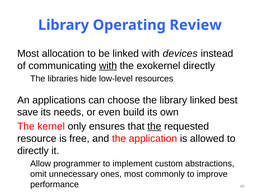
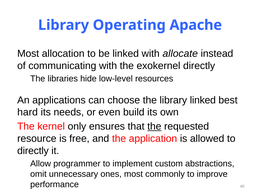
Review: Review -> Apache (196, 25)
devices: devices -> allocate (180, 54)
with underline: present -> none (108, 66)
save: save -> hard (28, 112)
